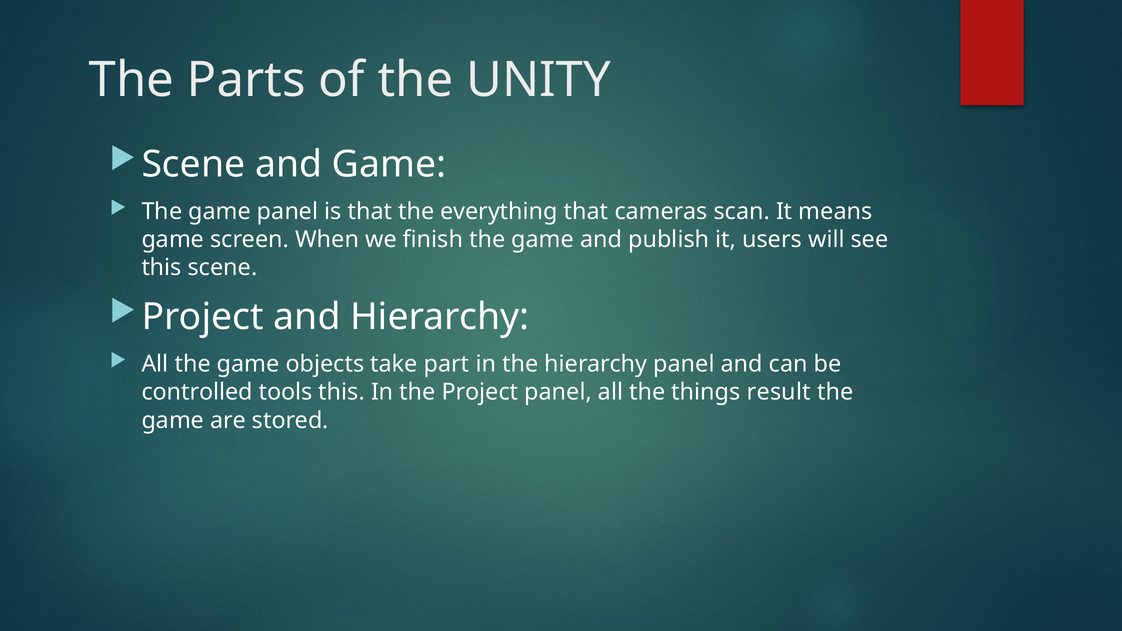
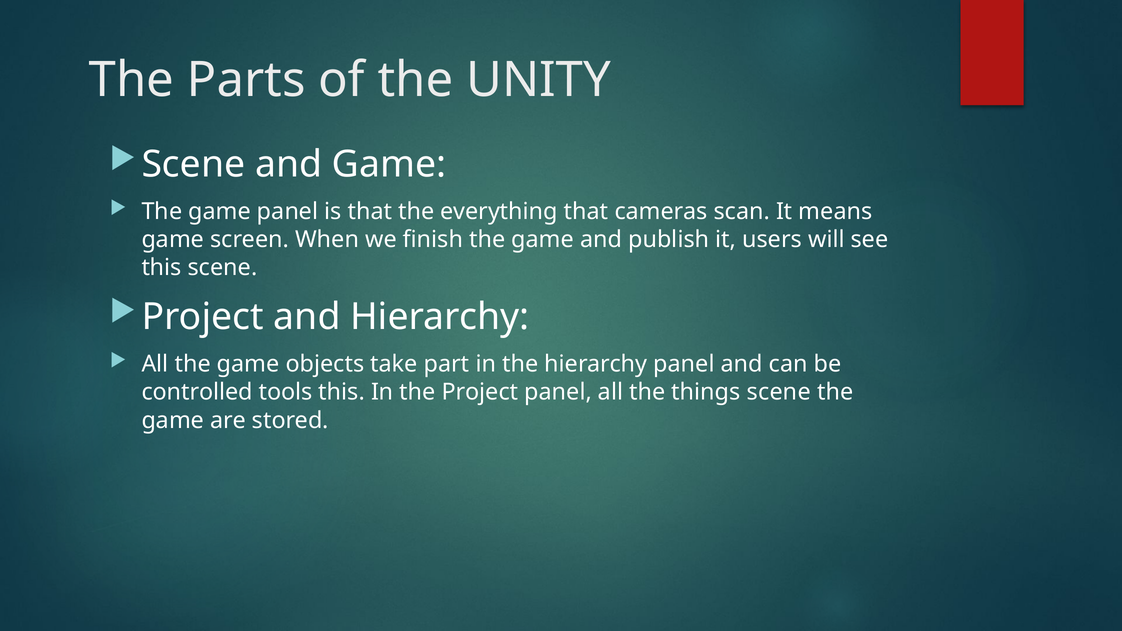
things result: result -> scene (779, 392)
